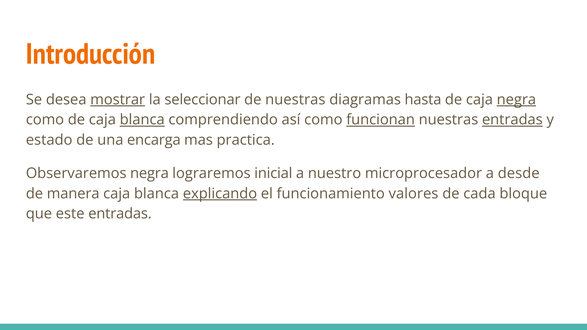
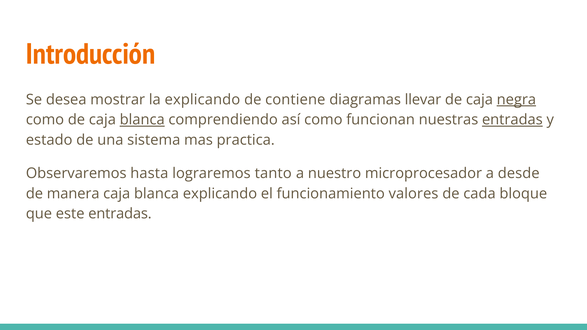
mostrar underline: present -> none (118, 100)
la seleccionar: seleccionar -> explicando (202, 100)
de nuestras: nuestras -> contiene (295, 100)
hasta: hasta -> llevar (423, 100)
funcionan underline: present -> none (381, 120)
encarga: encarga -> sistema (154, 140)
Observaremos negra: negra -> hasta (149, 173)
inicial: inicial -> tanto (273, 173)
explicando underline: present -> none (220, 194)
